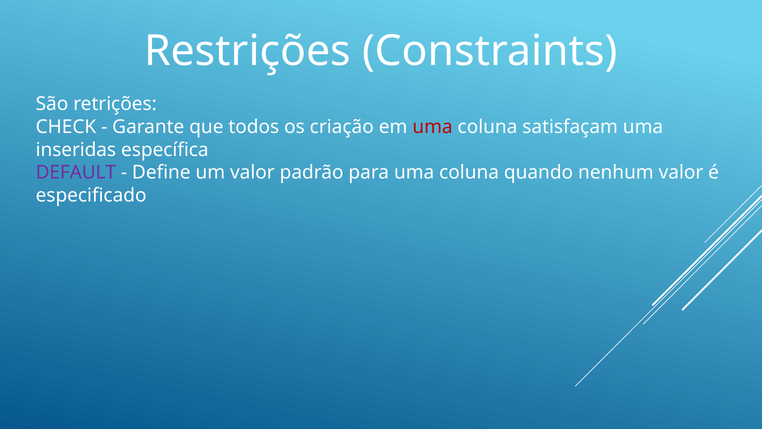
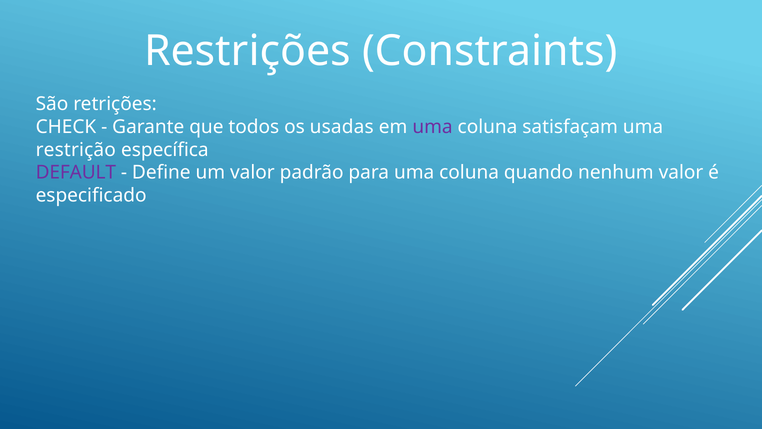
criação: criação -> usadas (342, 127)
uma colour: red -> purple (433, 127)
inseridas: inseridas -> restrição (76, 150)
